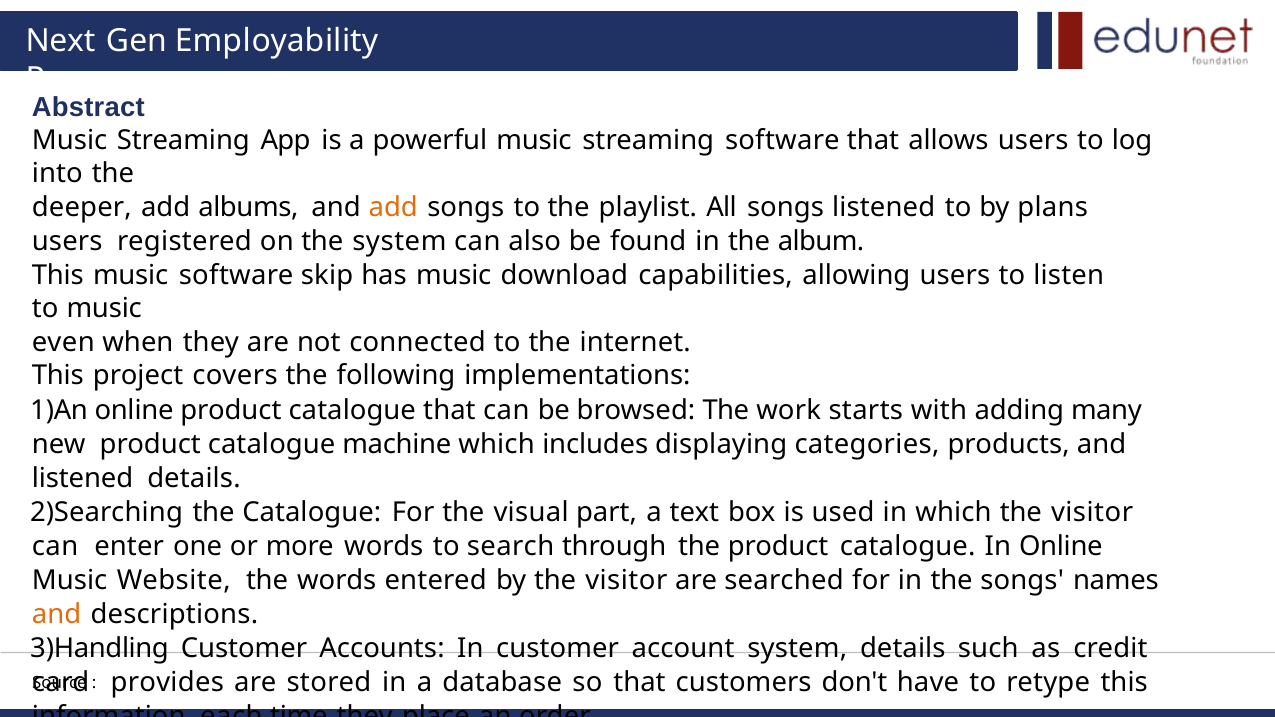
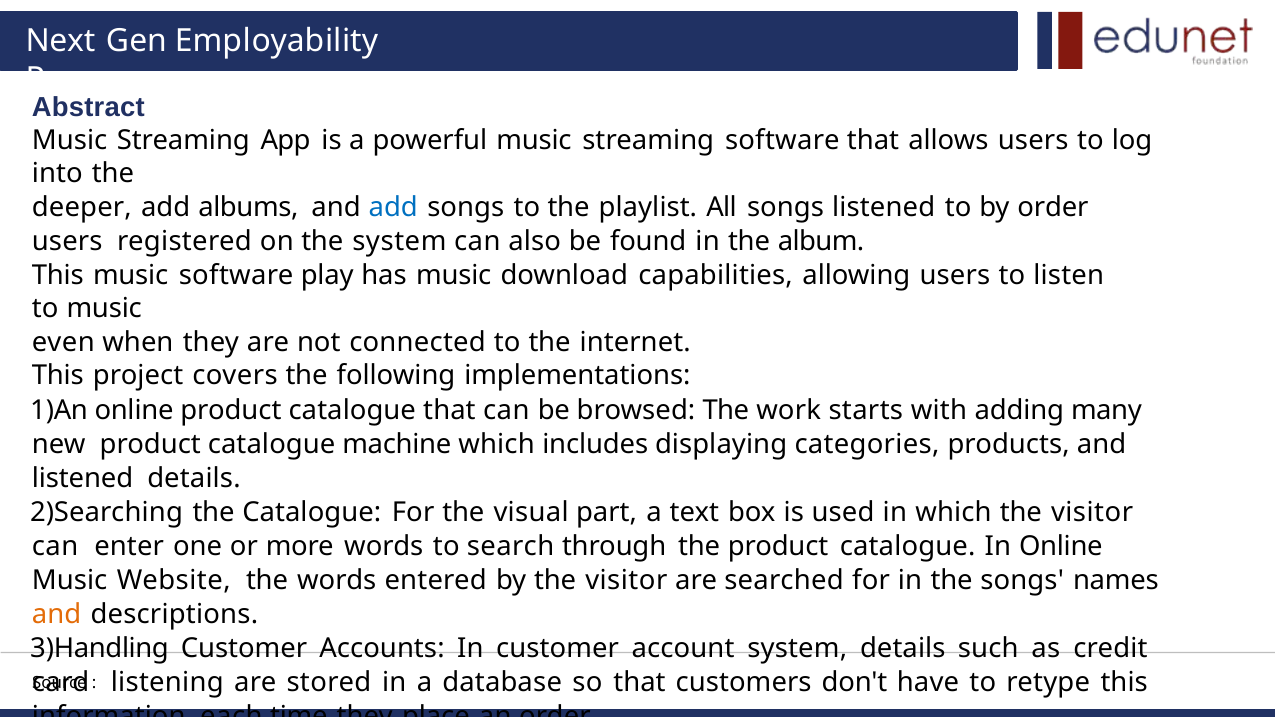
add colour: orange -> blue (393, 208)
by plans: plans -> order (1053, 208)
skip: skip -> play (327, 275)
provides: provides -> listening (167, 683)
